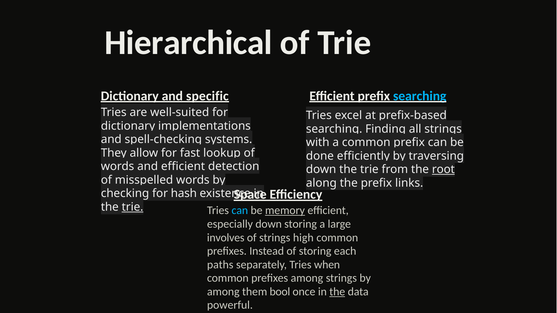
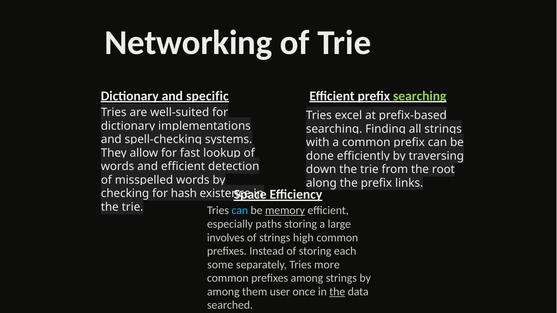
Hierarchical: Hierarchical -> Networking (188, 43)
searching colour: light blue -> light green (420, 96)
root underline: present -> none (443, 170)
trie underline: present -> none (133, 207)
especially down: down -> paths (269, 224)
paths: paths -> some (220, 265)
when: when -> more (327, 265)
bool: bool -> user (280, 292)
powerful: powerful -> searched (230, 305)
